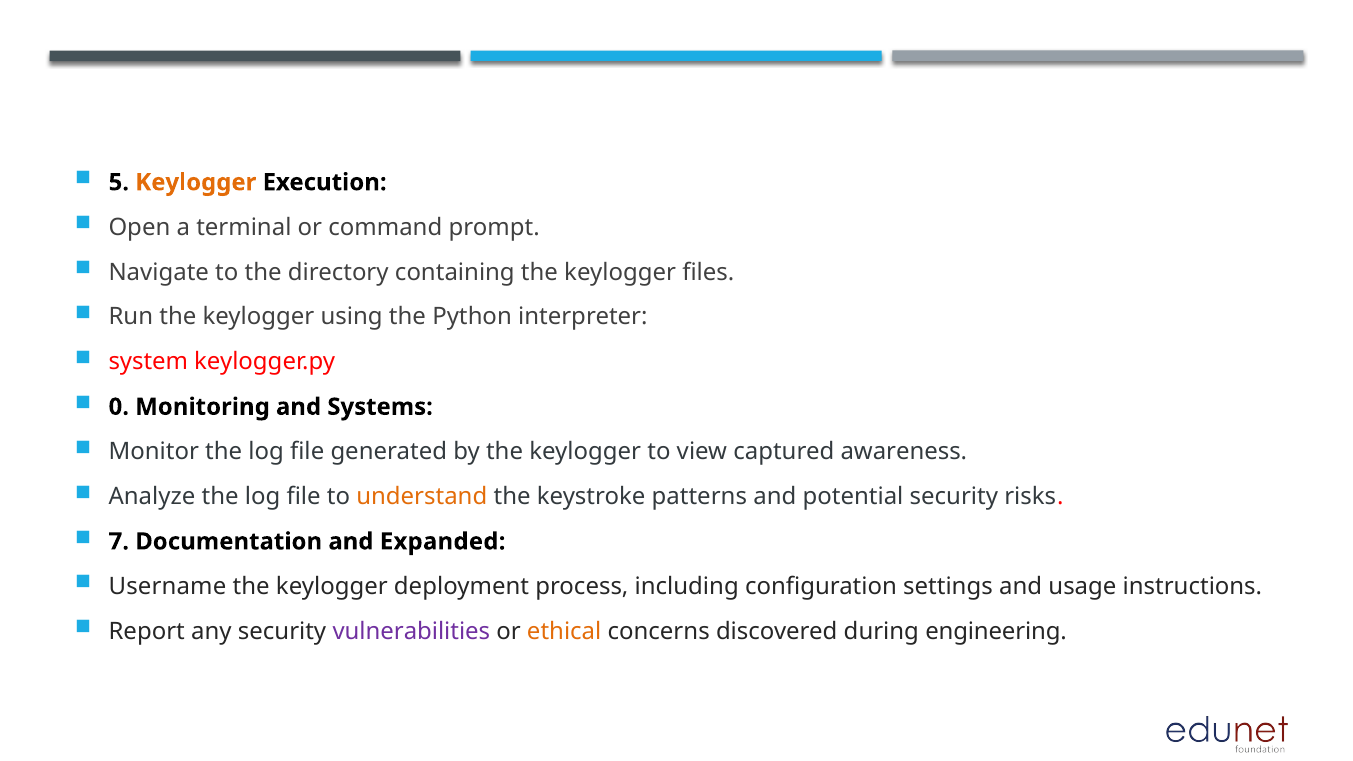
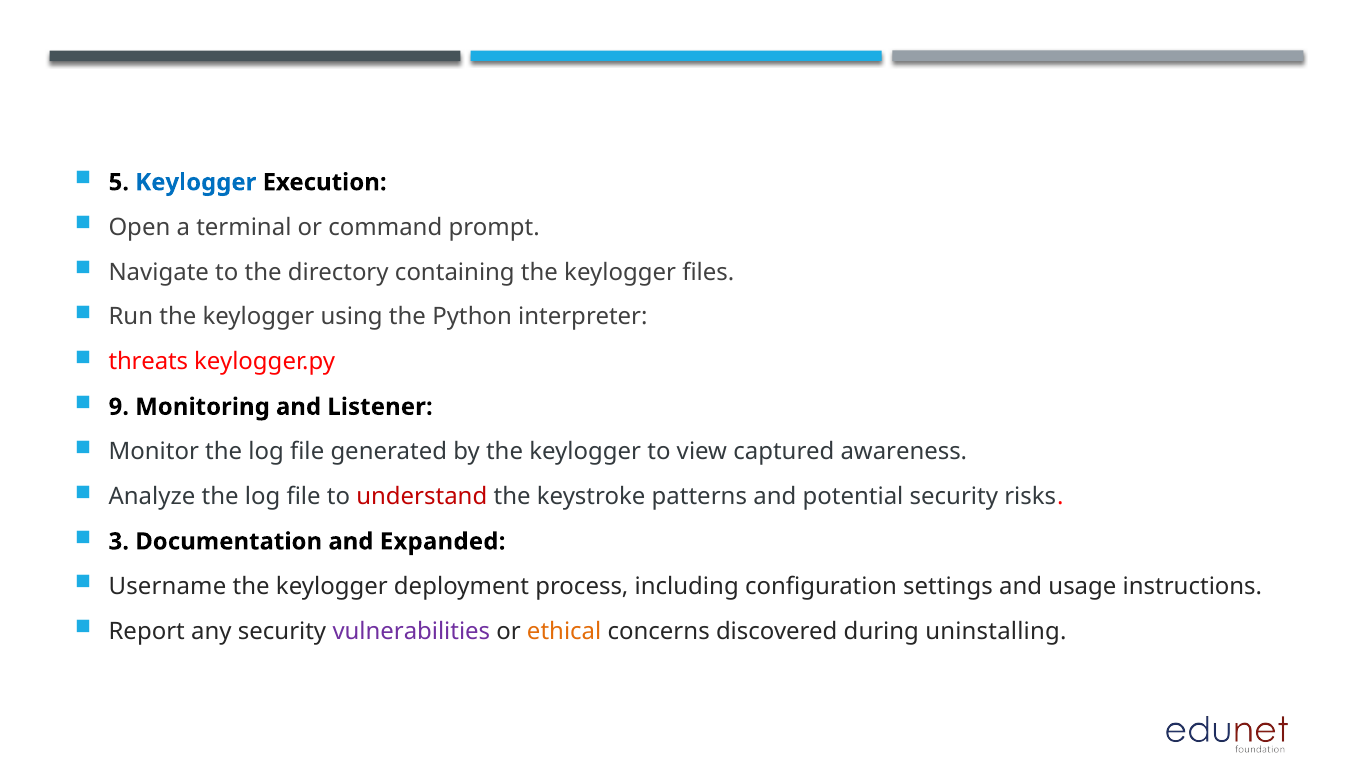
Keylogger colour: orange -> blue (196, 182)
system: system -> threats (148, 362)
0: 0 -> 9 (119, 407)
Systems: Systems -> Listener (380, 407)
understand colour: orange -> red (422, 497)
7: 7 -> 3 (119, 542)
engineering: engineering -> uninstalling (996, 631)
